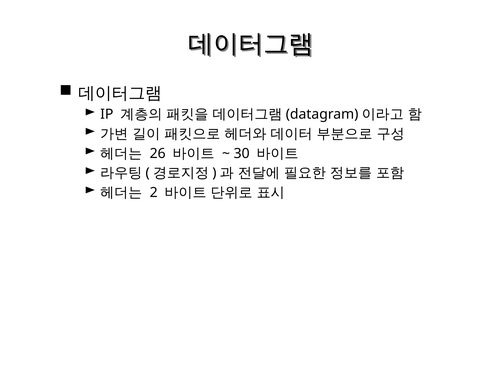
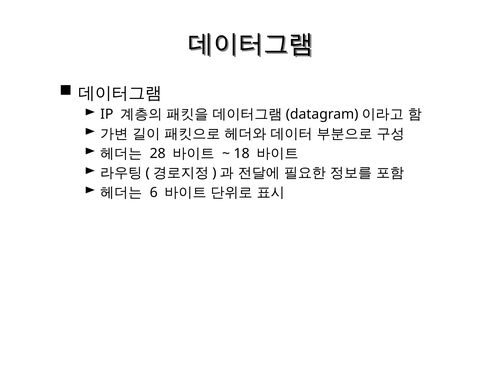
26: 26 -> 28 (158, 153)
30: 30 -> 18 (242, 153)
2: 2 -> 6 (154, 192)
